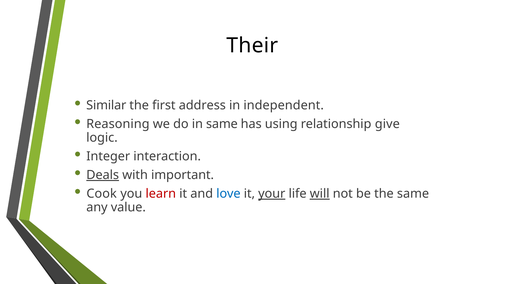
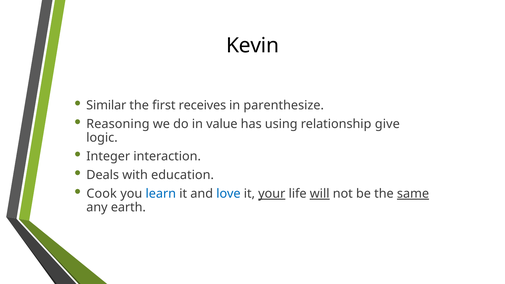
Their: Their -> Kevin (253, 45)
address: address -> receives (202, 105)
independent: independent -> parenthesize (284, 105)
in same: same -> value (222, 124)
Deals underline: present -> none (103, 175)
important: important -> education (183, 175)
learn colour: red -> blue (161, 194)
same underline: none -> present (413, 194)
value: value -> earth (128, 207)
